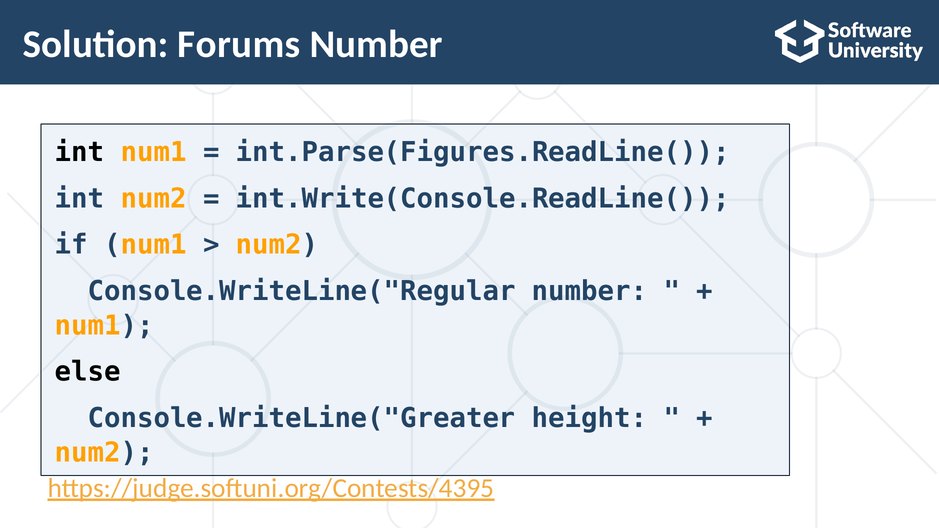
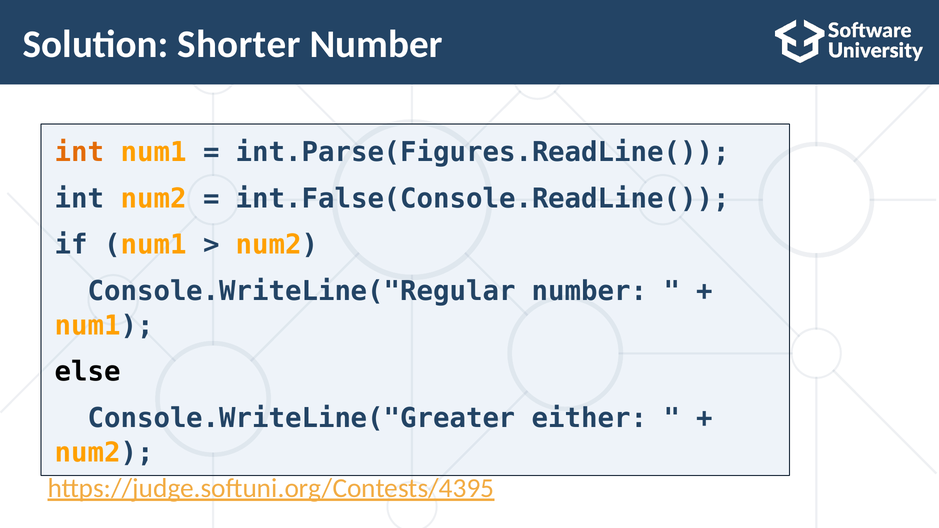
Forums: Forums -> Shorter (239, 44)
int colour: black -> orange (80, 152)
int.Write(Console.ReadLine(: int.Write(Console.ReadLine( -> int.False(Console.ReadLine( (483, 199)
height: height -> either (590, 418)
